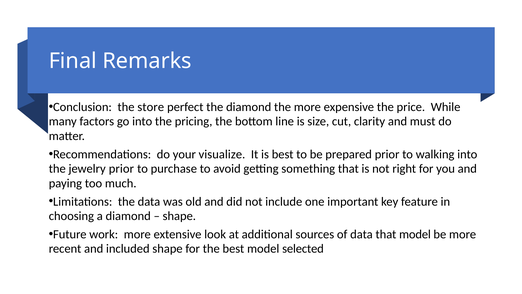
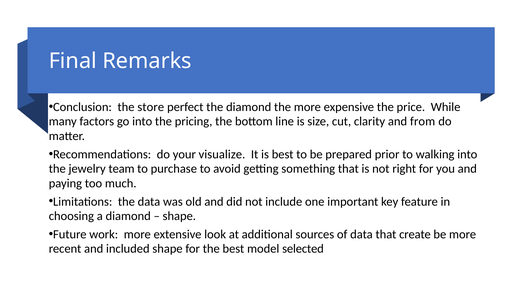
must: must -> from (423, 121)
jewelry prior: prior -> team (122, 169)
that model: model -> create (415, 234)
